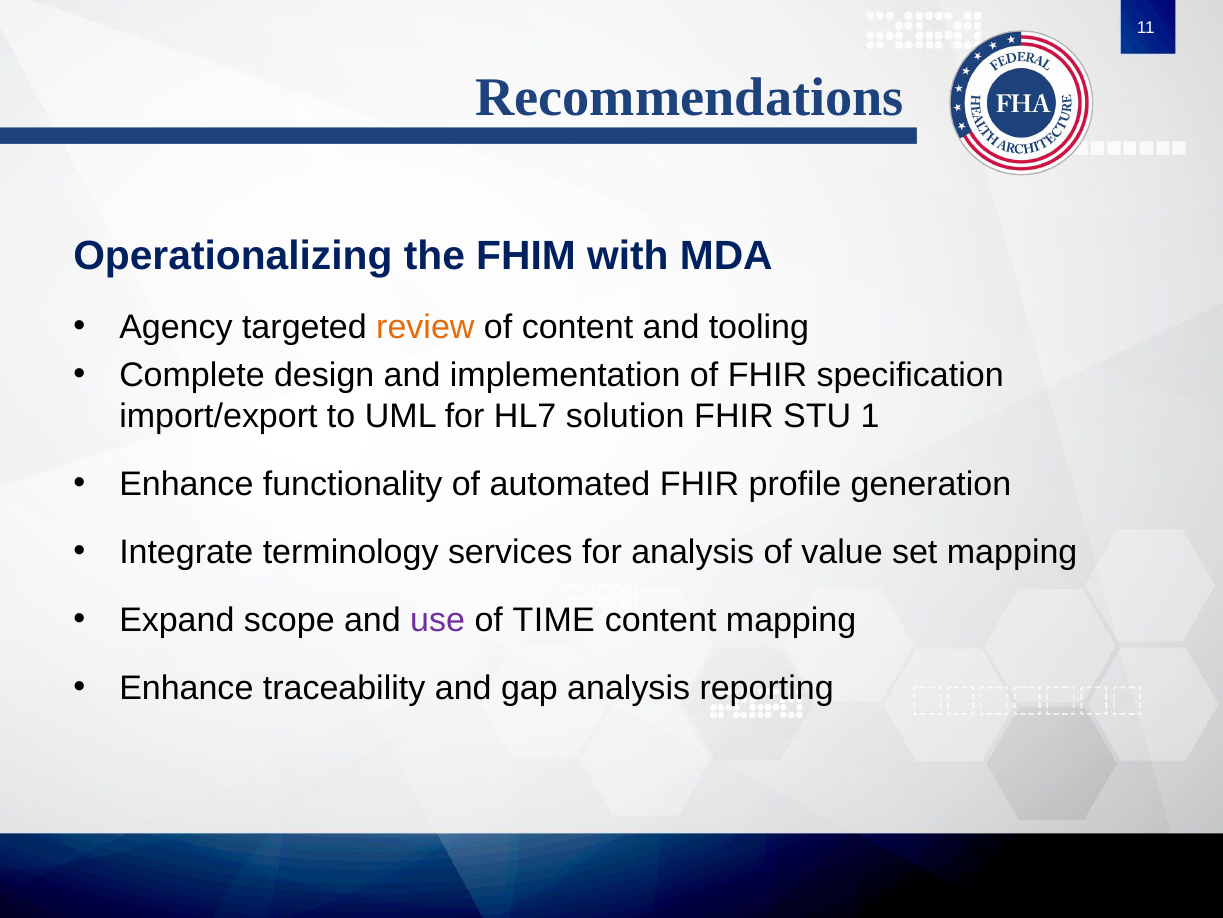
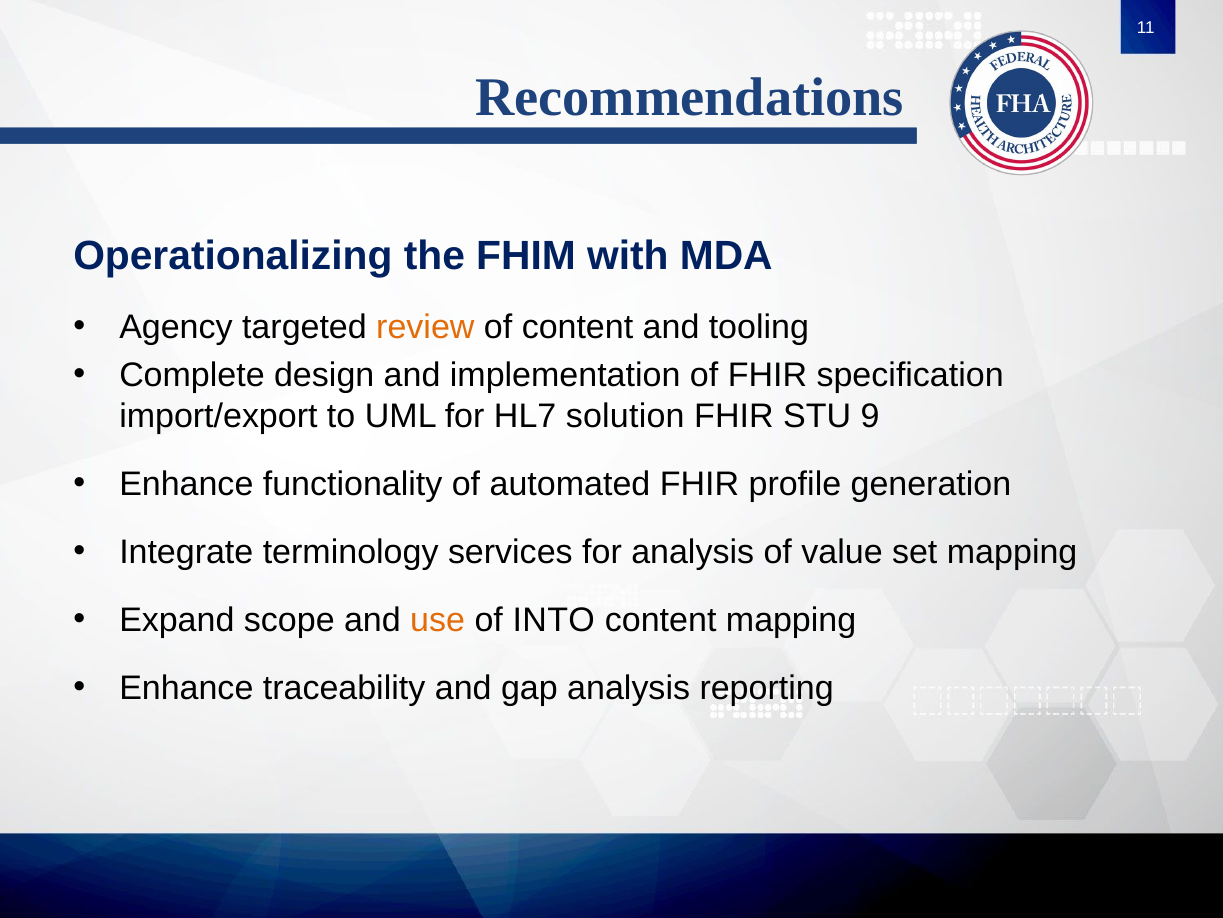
1: 1 -> 9 (870, 415)
use colour: purple -> orange (438, 620)
TIME: TIME -> INTO (554, 620)
